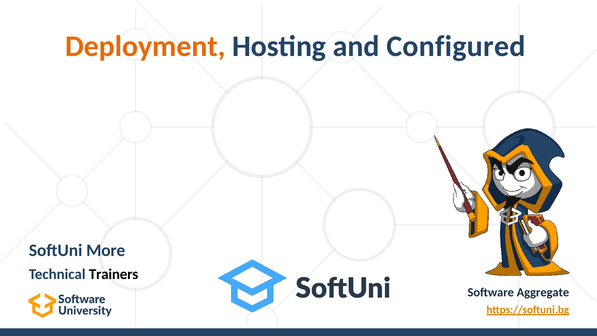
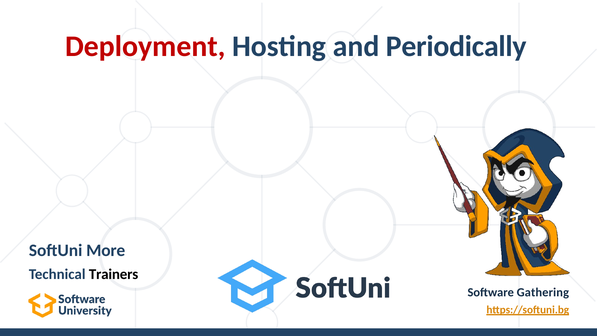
Deployment colour: orange -> red (145, 46)
Configured: Configured -> Periodically (456, 46)
Aggregate: Aggregate -> Gathering (543, 292)
